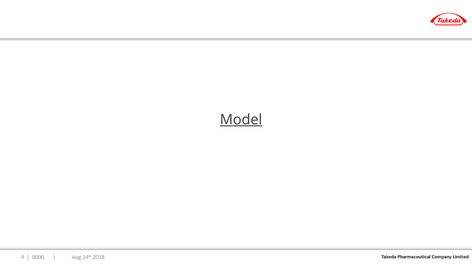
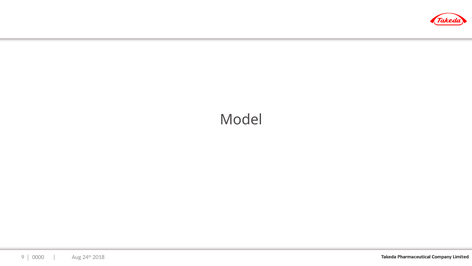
Model underline: present -> none (241, 119)
